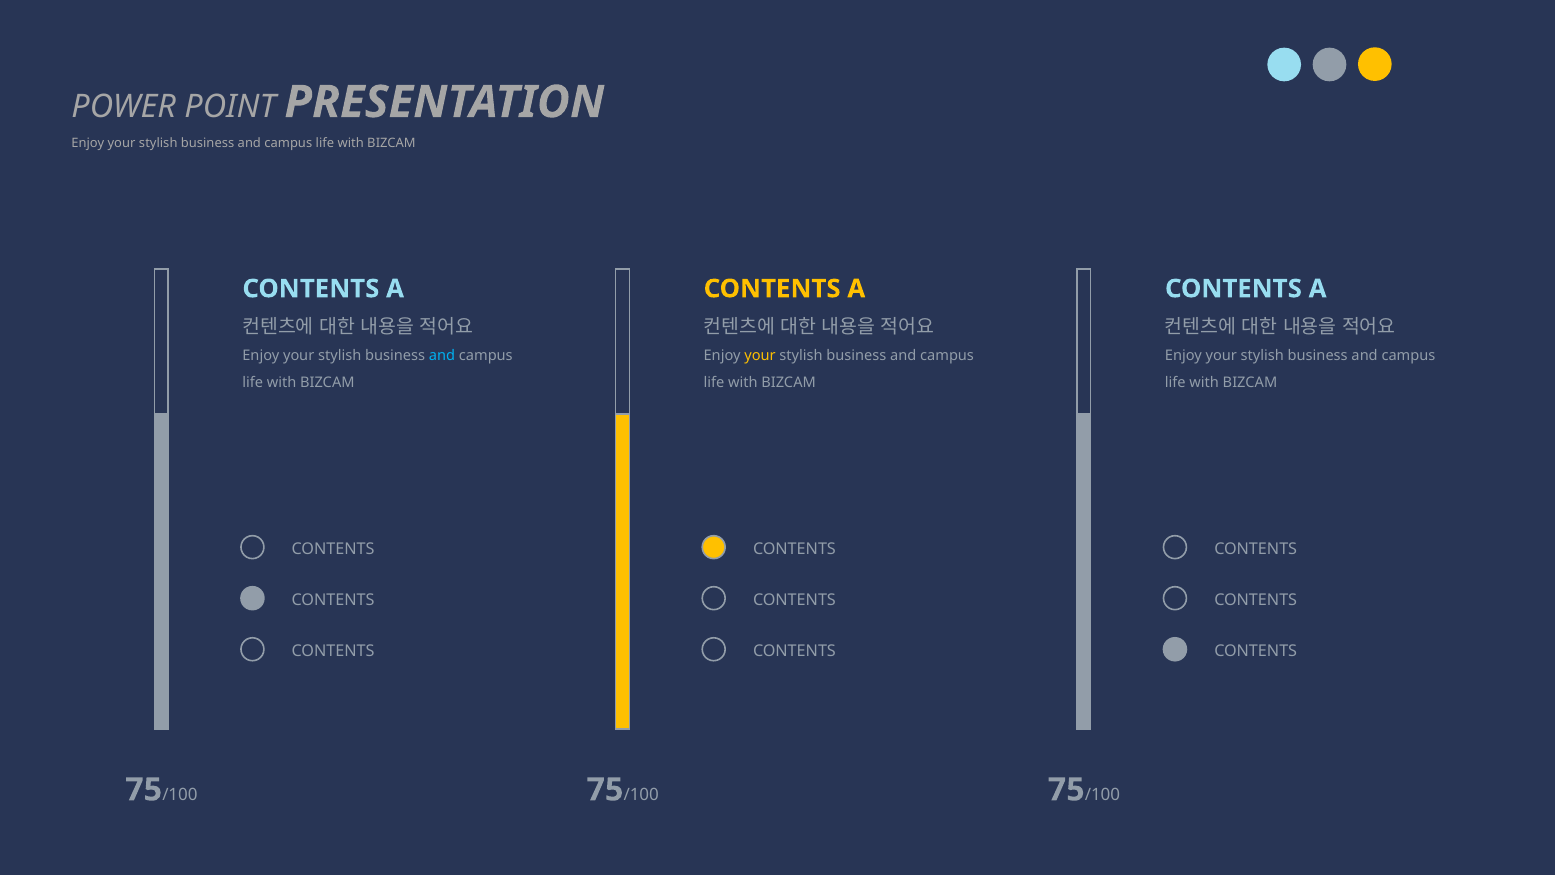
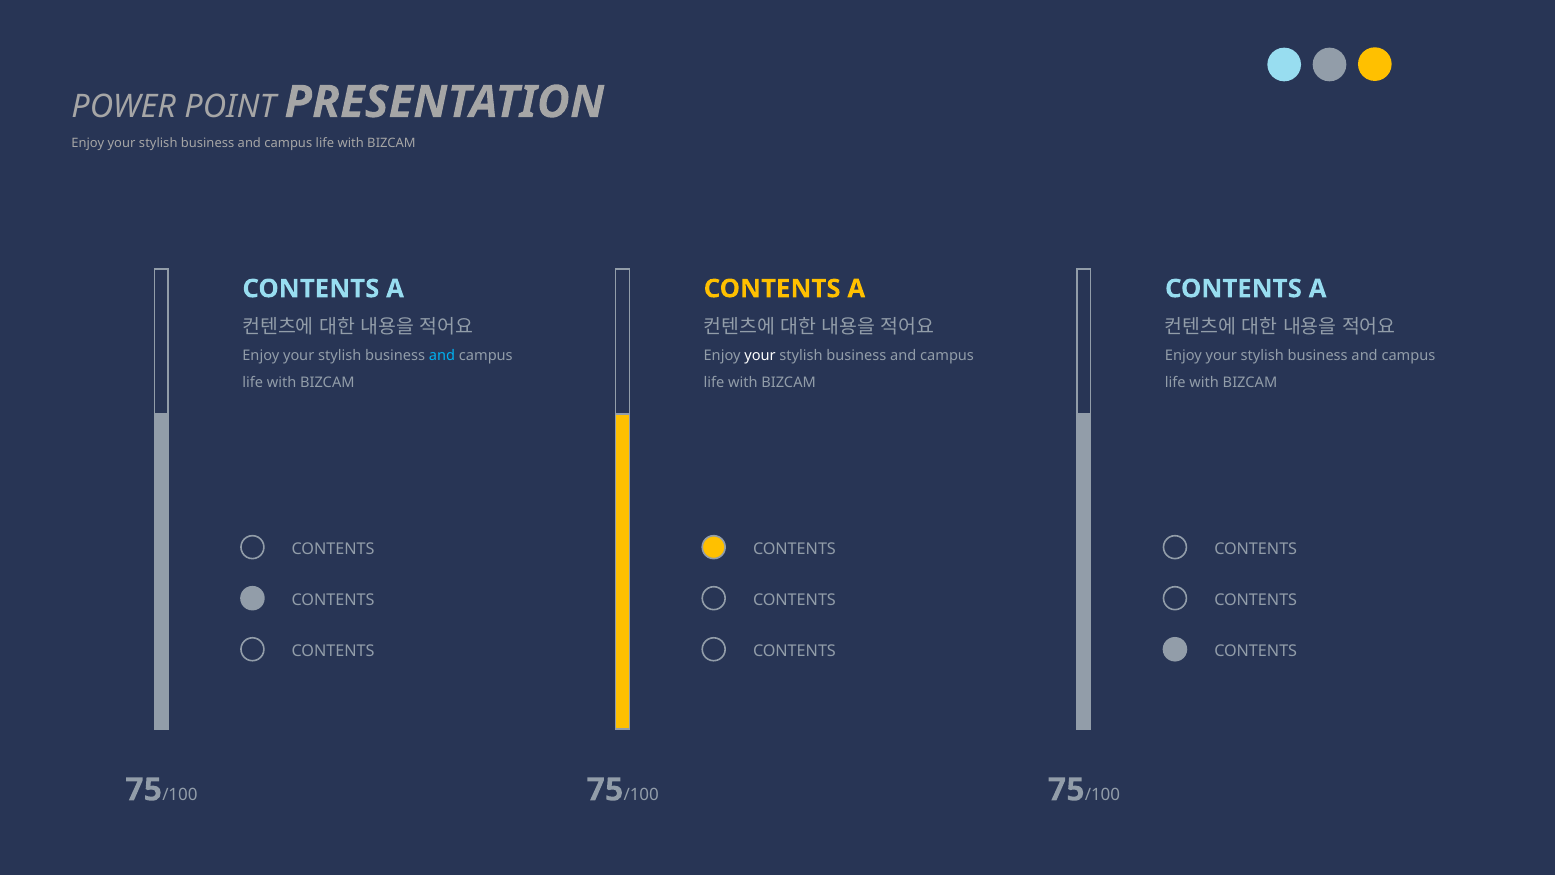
your colour: yellow -> white (760, 356)
